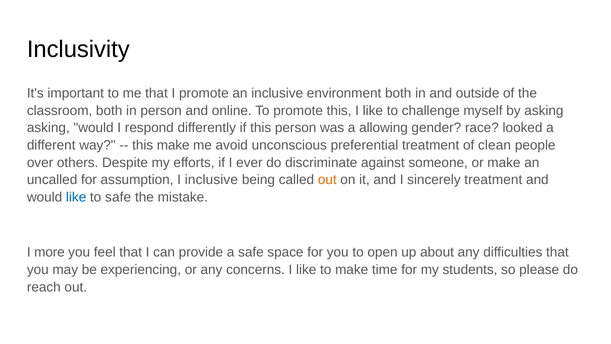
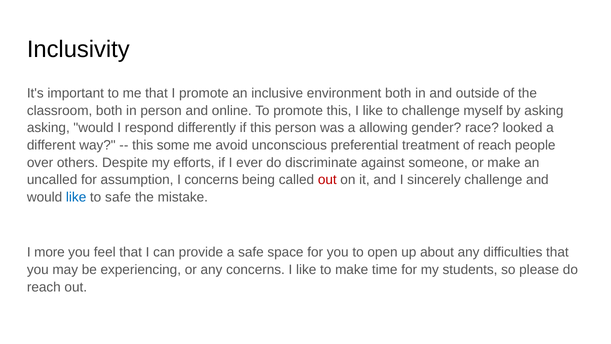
this make: make -> some (173, 145)
of clean: clean -> reach (495, 145)
I inclusive: inclusive -> concerns (212, 180)
out colour: orange -> red (327, 180)
sincerely treatment: treatment -> challenge (493, 180)
